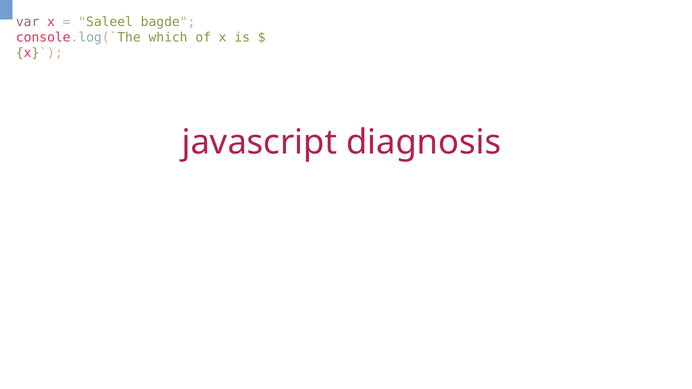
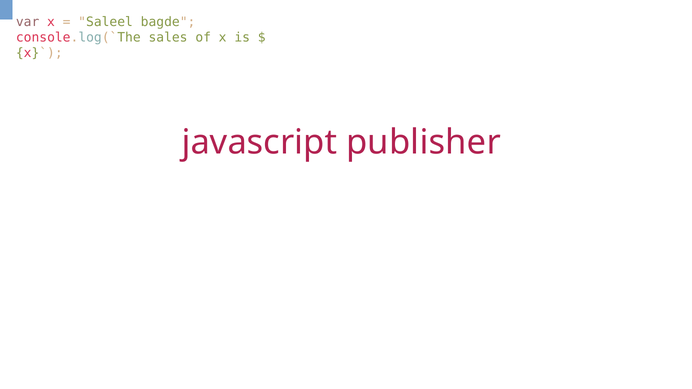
which: which -> sales (168, 38)
diagnosis: diagnosis -> publisher (423, 142)
